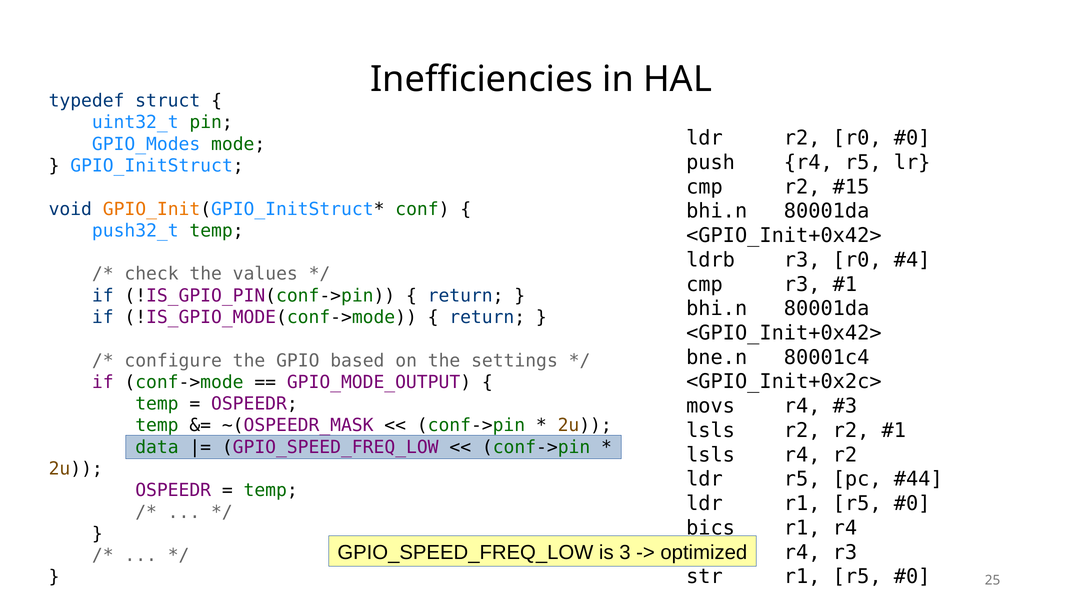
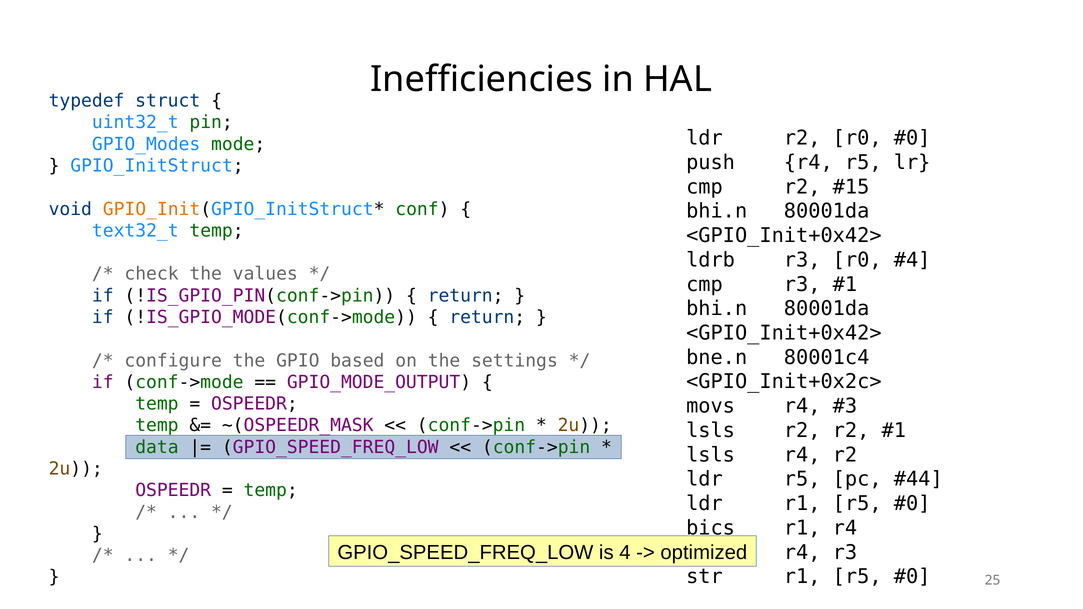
push32_t: push32_t -> text32_t (135, 231)
3: 3 -> 4 (625, 553)
